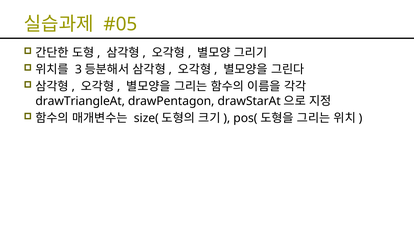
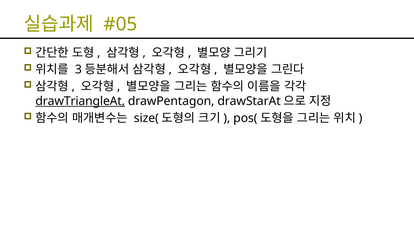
drawTriangleAt underline: none -> present (80, 101)
